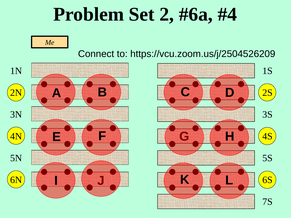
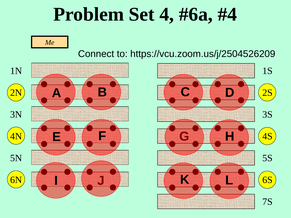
2: 2 -> 4 (167, 14)
